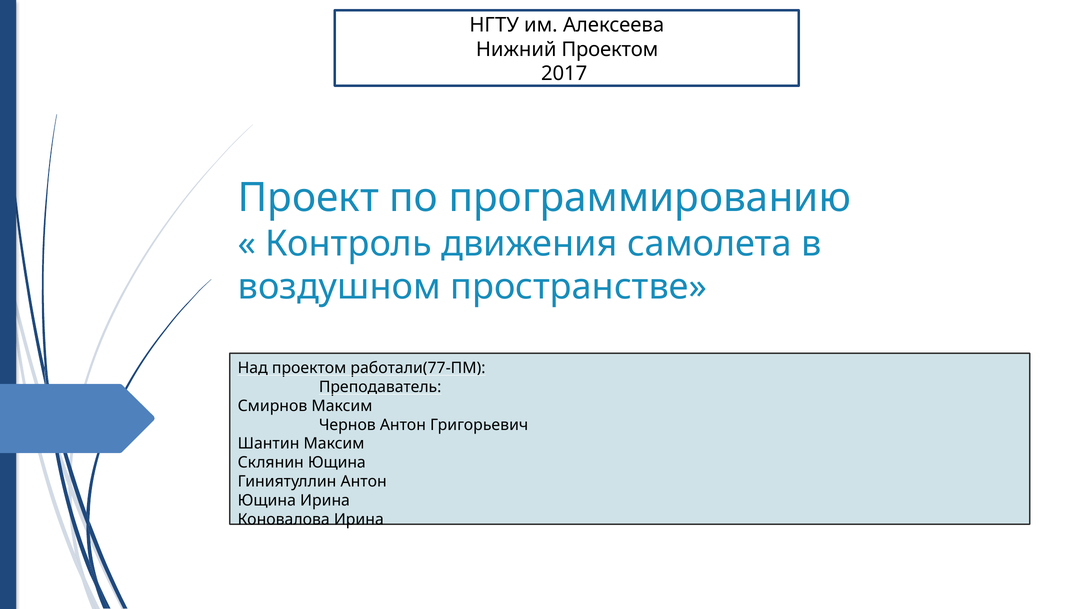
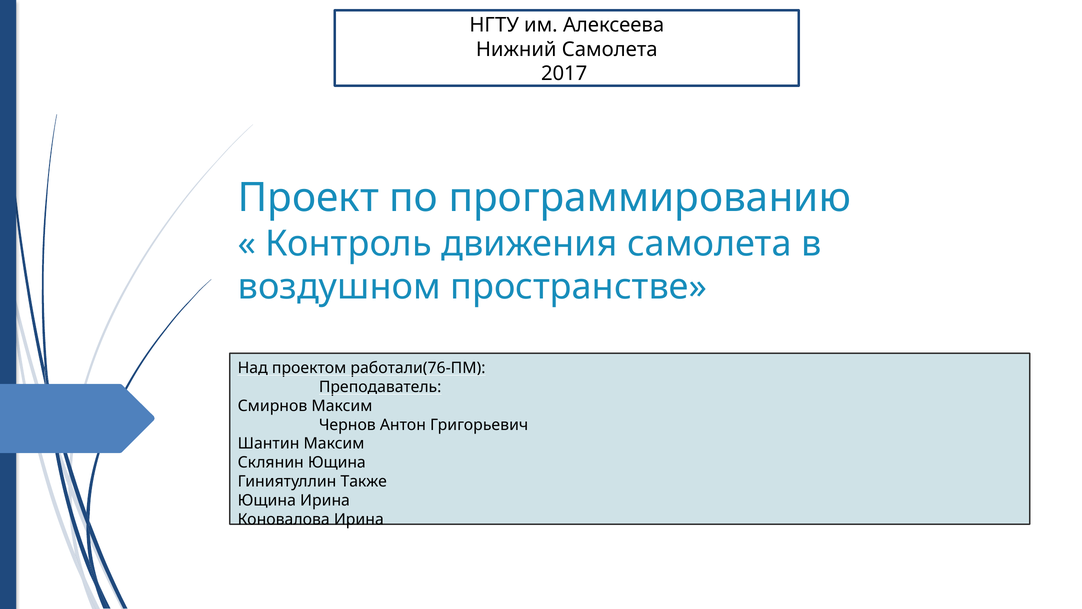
Нижний Проектом: Проектом -> Самолета (610, 49)
работали(77-ПМ: работали(77-ПМ -> работали(76-ПМ (418, 368)
Гиниятуллин Антон: Антон -> Также (364, 481)
